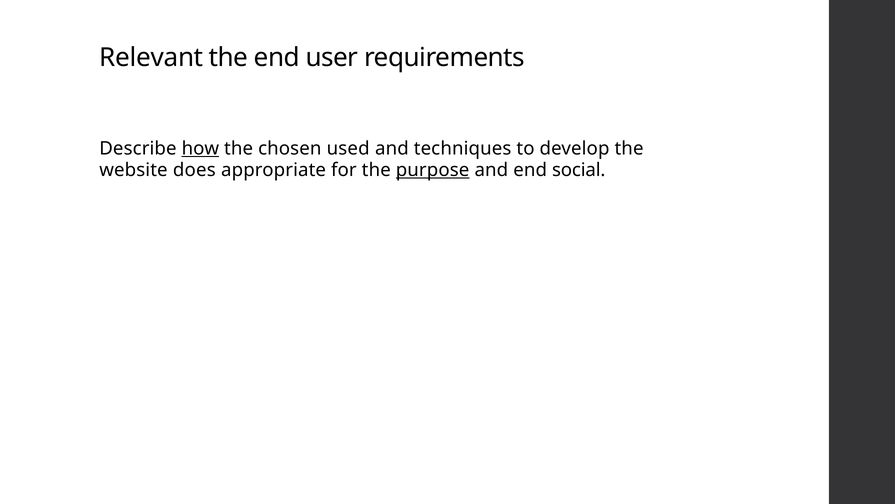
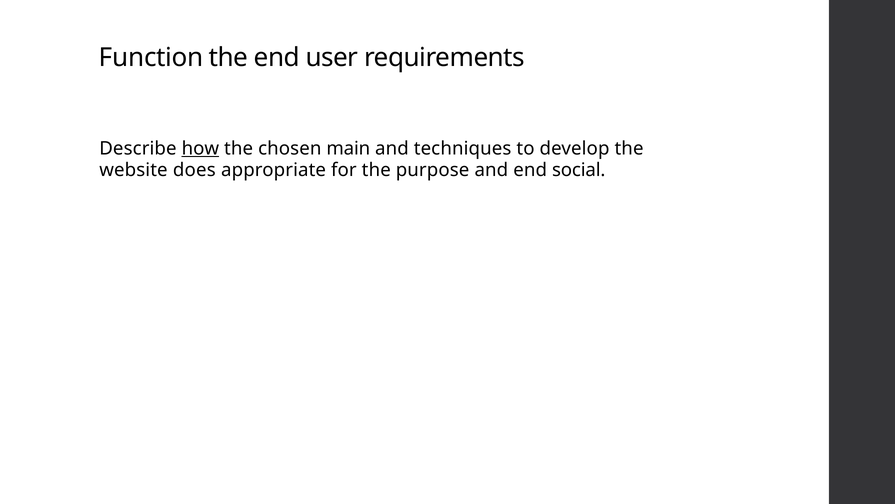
Relevant: Relevant -> Function (151, 57)
used: used -> main (348, 148)
purpose underline: present -> none (433, 170)
